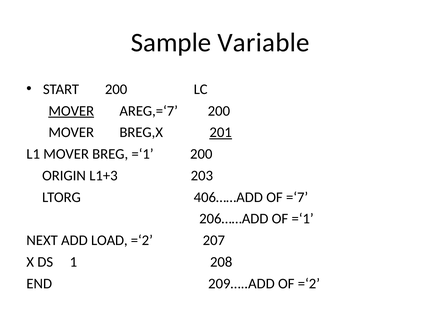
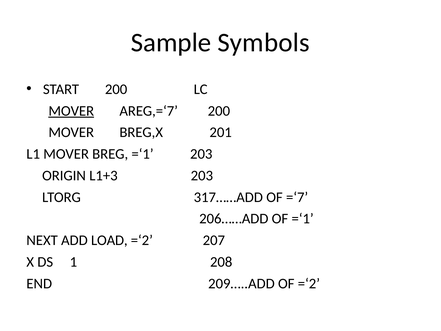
Variable: Variable -> Symbols (264, 43)
201 underline: present -> none (221, 132)
=‘1 200: 200 -> 203 (201, 154)
406……ADD: 406……ADD -> 317……ADD (228, 197)
